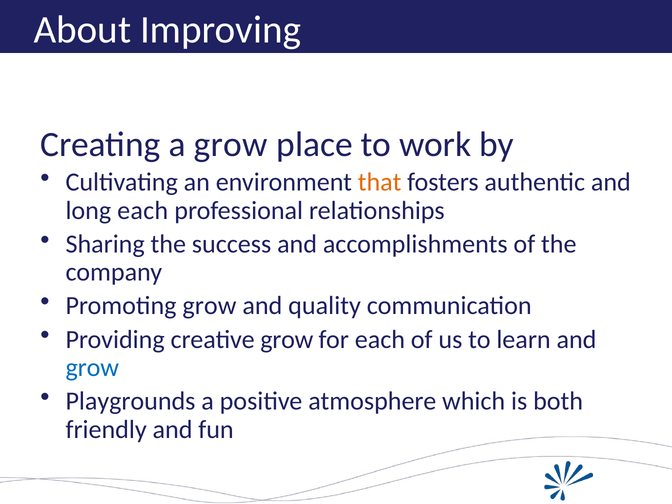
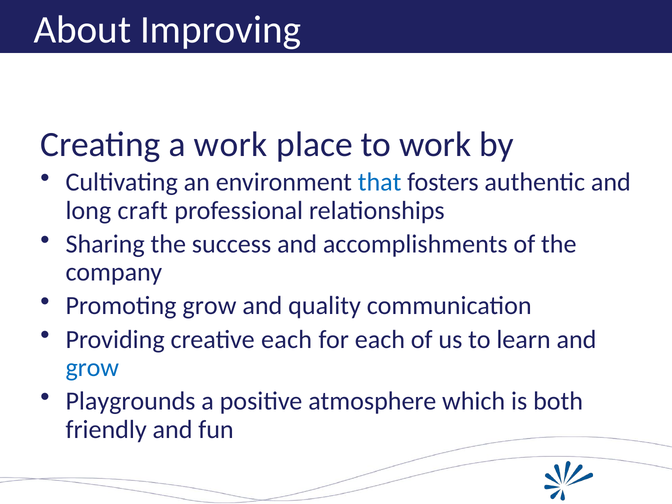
a grow: grow -> work (231, 145)
that colour: orange -> blue (380, 182)
long each: each -> craft (143, 210)
creative grow: grow -> each (287, 339)
